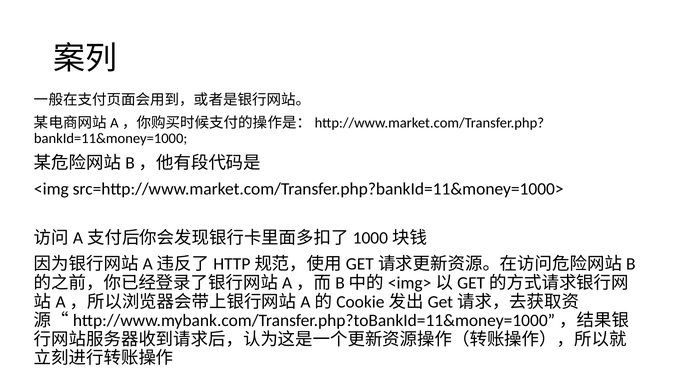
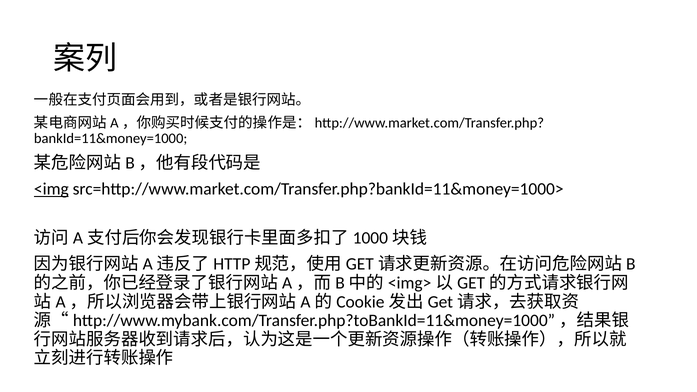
<img underline: none -> present (51, 189)
